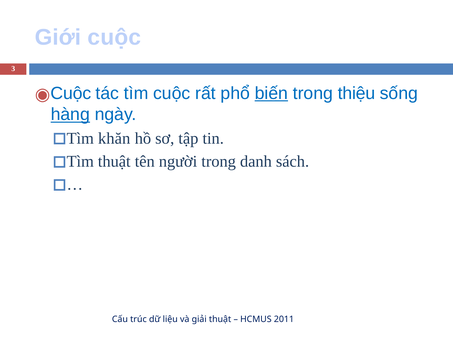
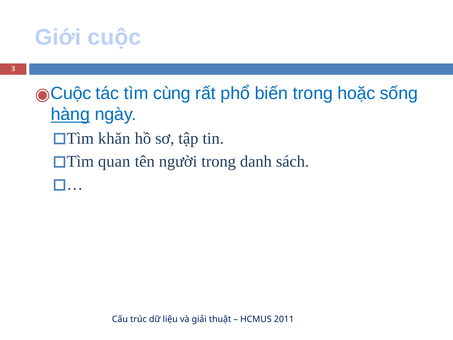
tìm cuộc: cuộc -> cùng (172, 93)
biến underline: present -> none (271, 93)
thiệu: thiệu -> hoặc (356, 93)
Tìm thuật: thuật -> quan (114, 161)
